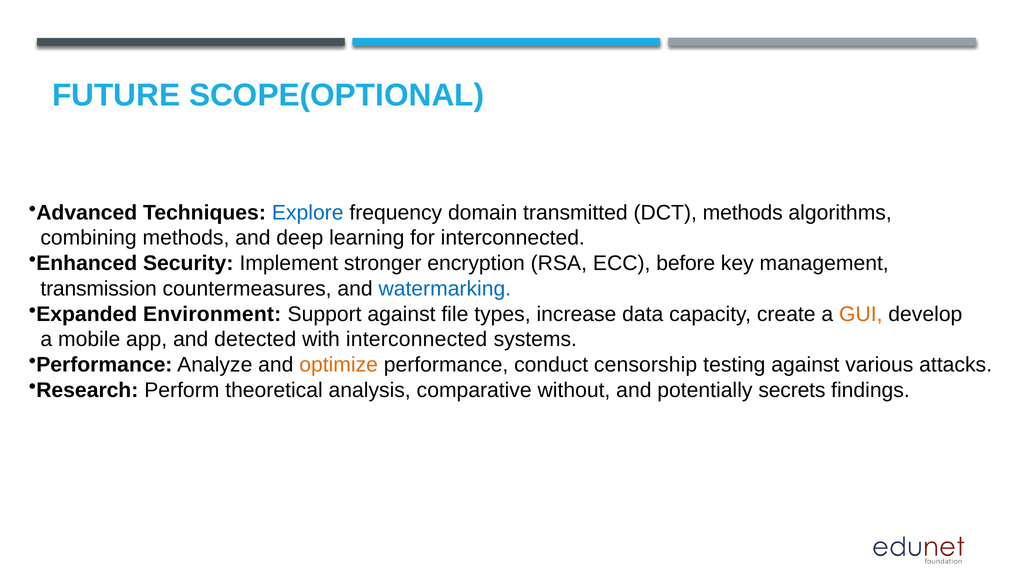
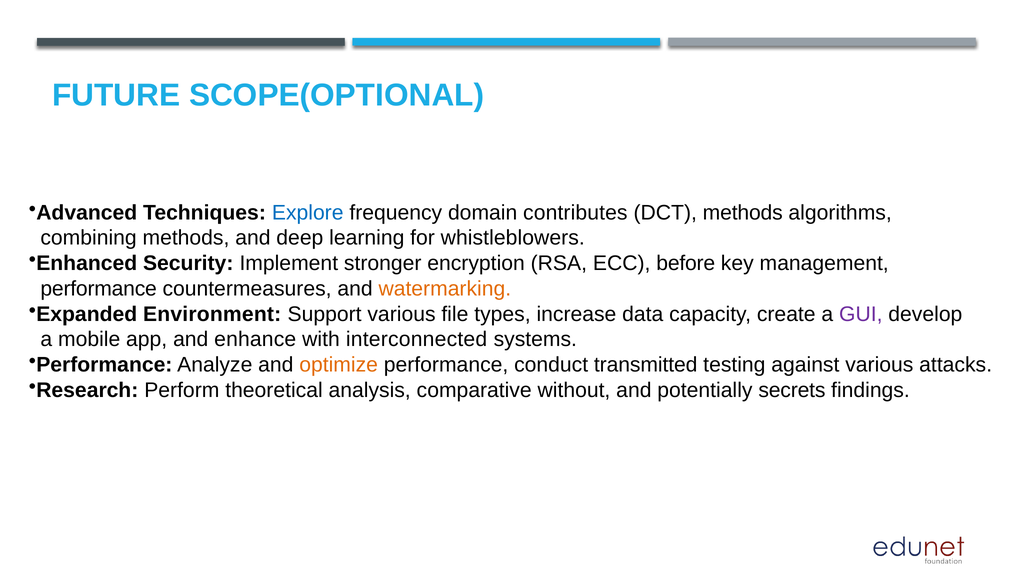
transmitted: transmitted -> contributes (575, 213)
for interconnected: interconnected -> whistleblowers (513, 238)
transmission: transmission -> performance (99, 289)
watermarking colour: blue -> orange (445, 289)
Support against: against -> various (402, 314)
GUI colour: orange -> purple (861, 314)
detected: detected -> enhance (255, 339)
censorship: censorship -> transmitted (646, 365)
